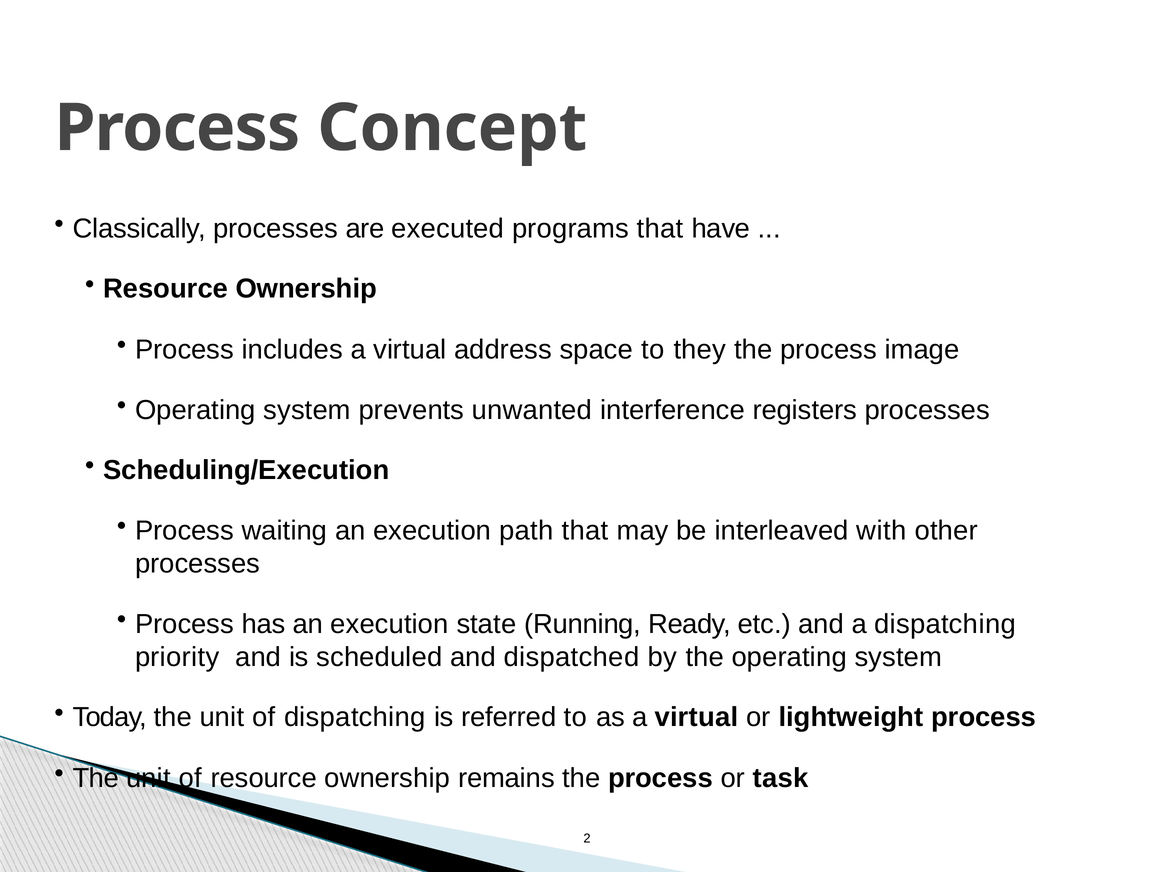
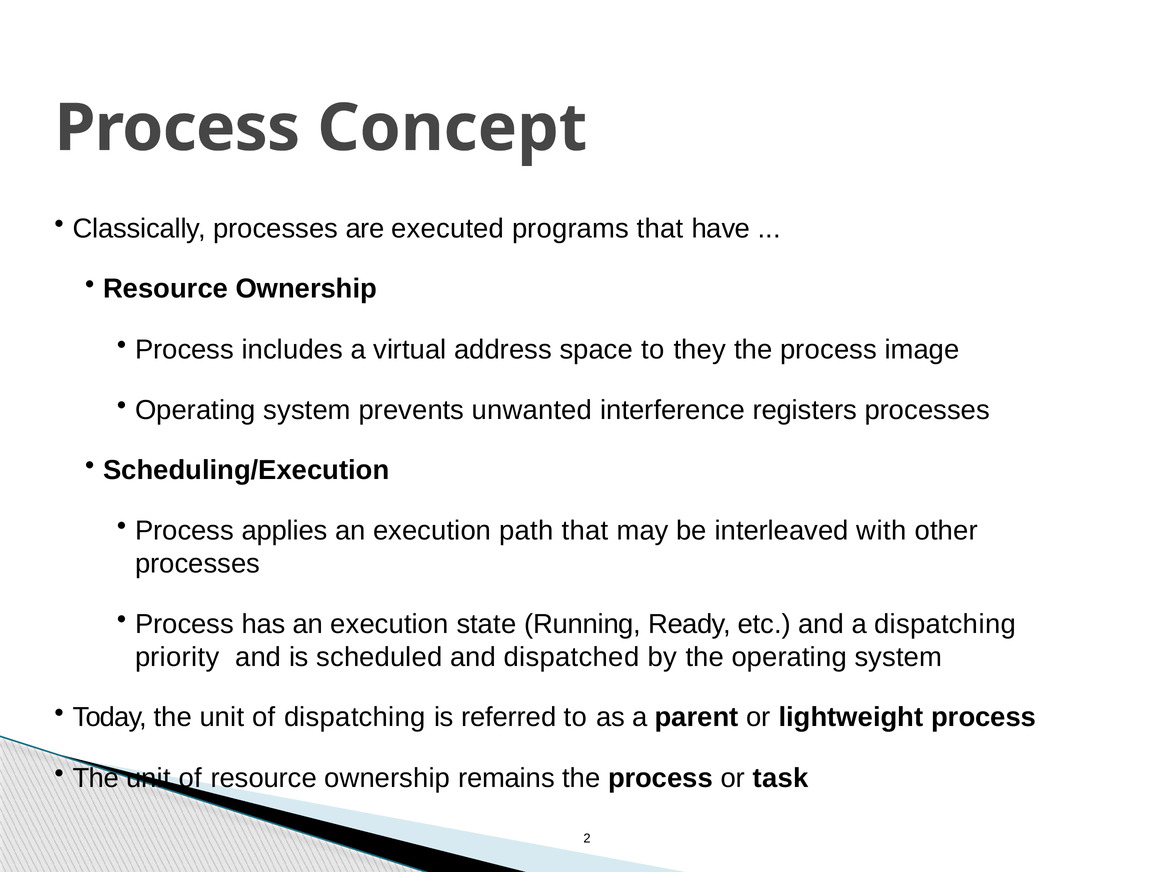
waiting: waiting -> applies (285, 531)
as a virtual: virtual -> parent (697, 717)
